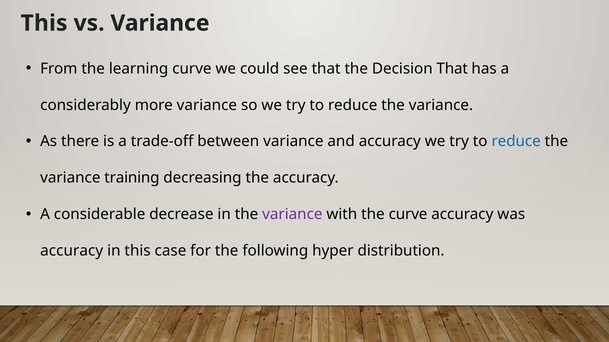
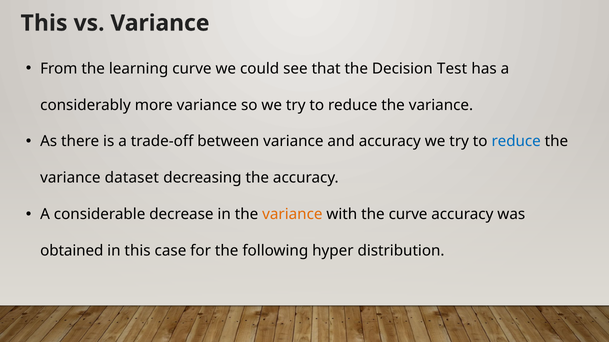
Decision That: That -> Test (452, 69)
training: training -> dataset (132, 178)
variance colour: purple -> orange (292, 215)
accuracy: accuracy -> obtained (72, 251)
